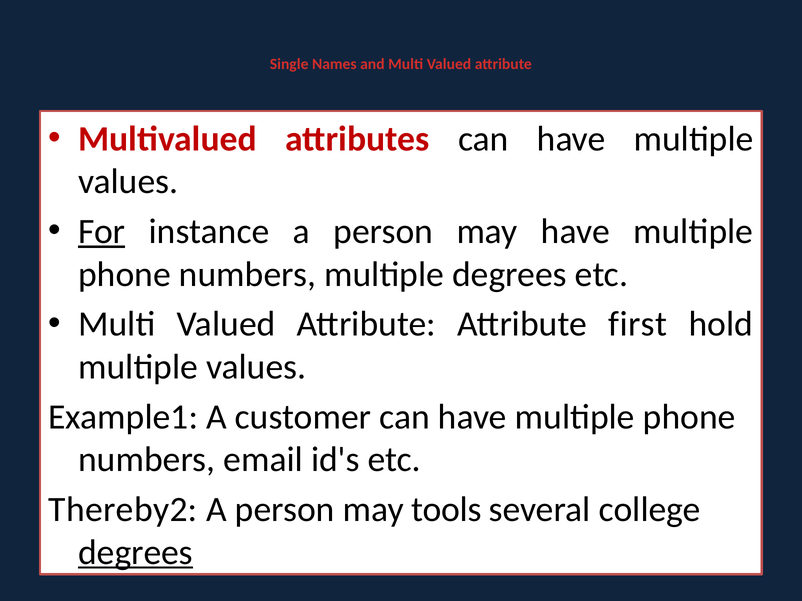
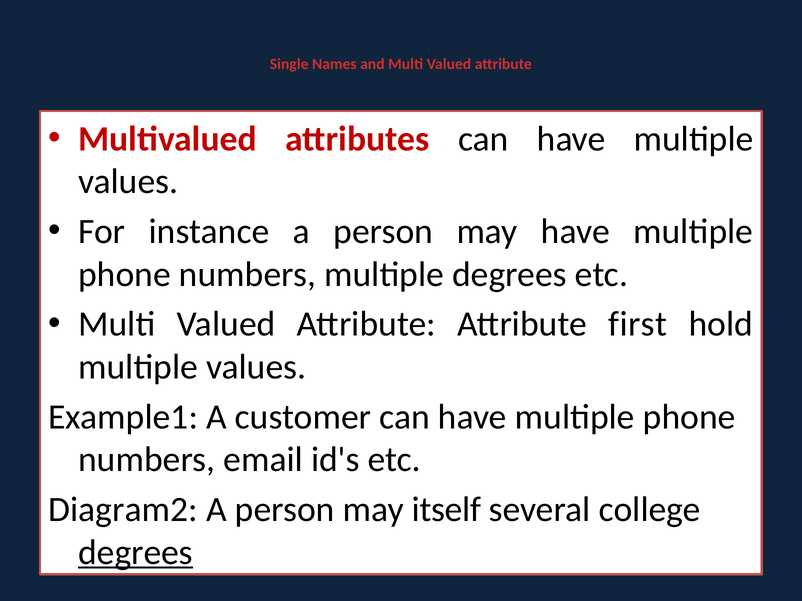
For underline: present -> none (102, 232)
Thereby2: Thereby2 -> Diagram2 (123, 510)
tools: tools -> itself (446, 510)
